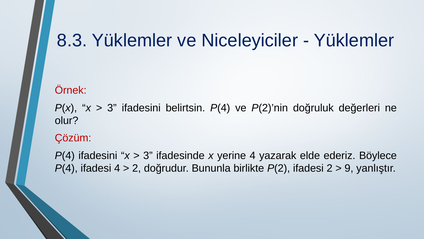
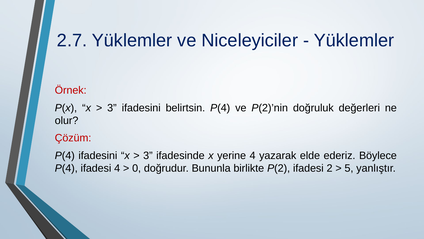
8.3: 8.3 -> 2.7 (72, 40)
2: 2 -> 0 (137, 168)
9: 9 -> 5 (349, 168)
